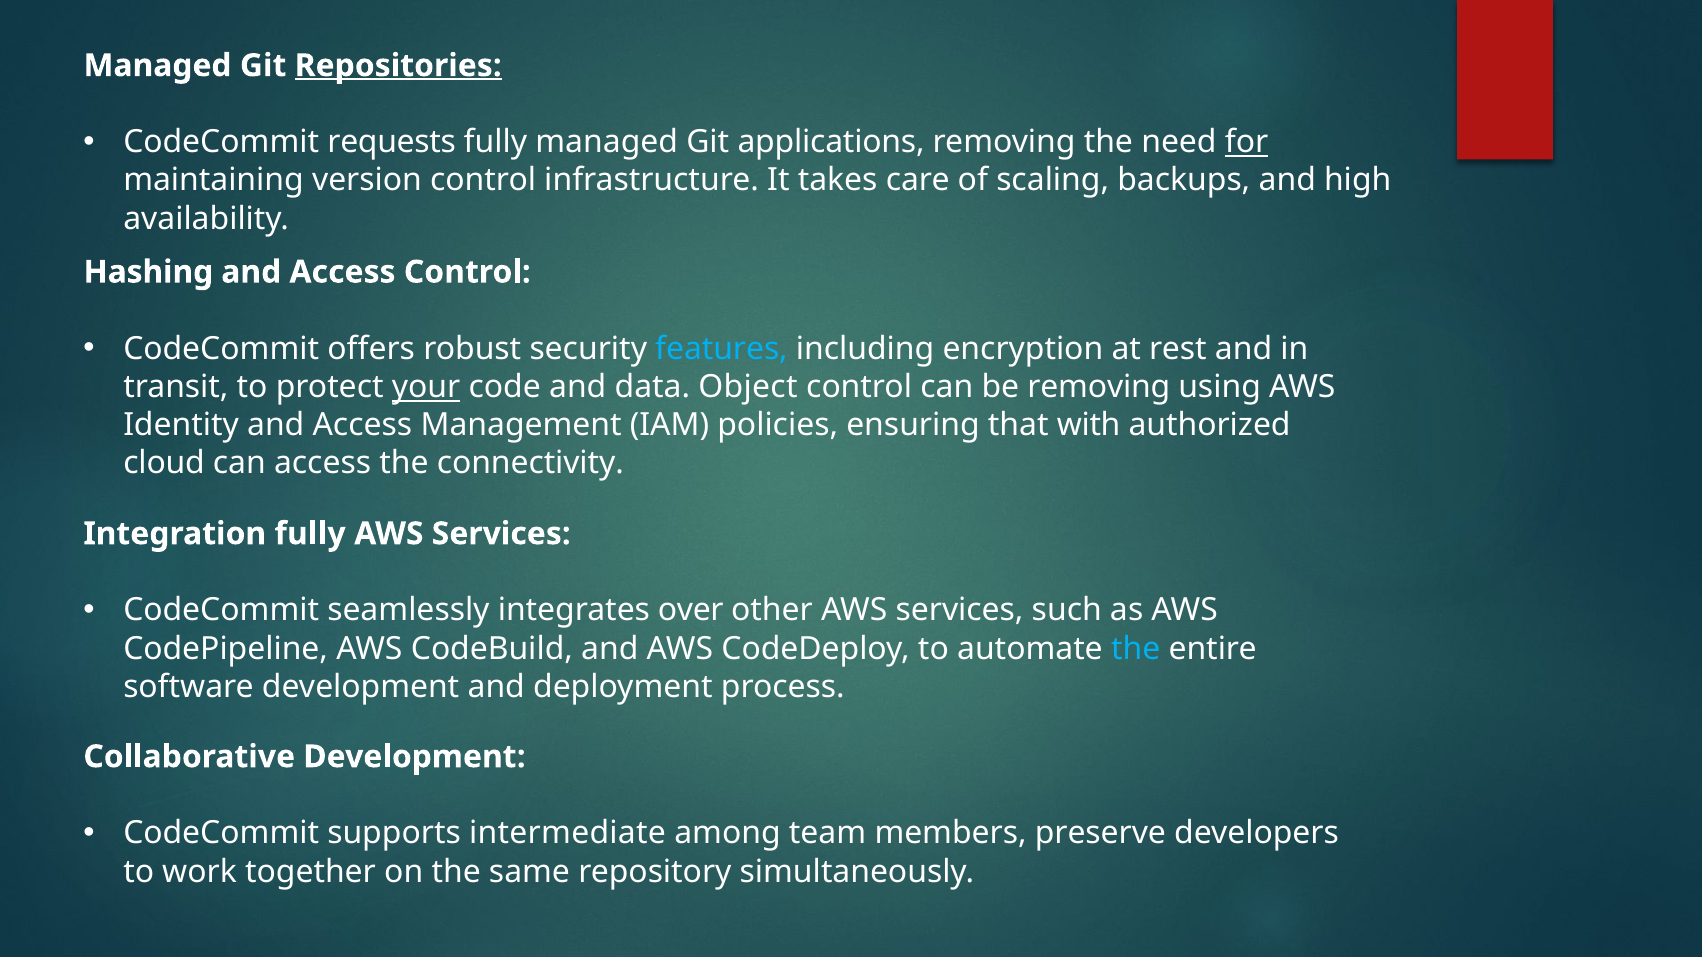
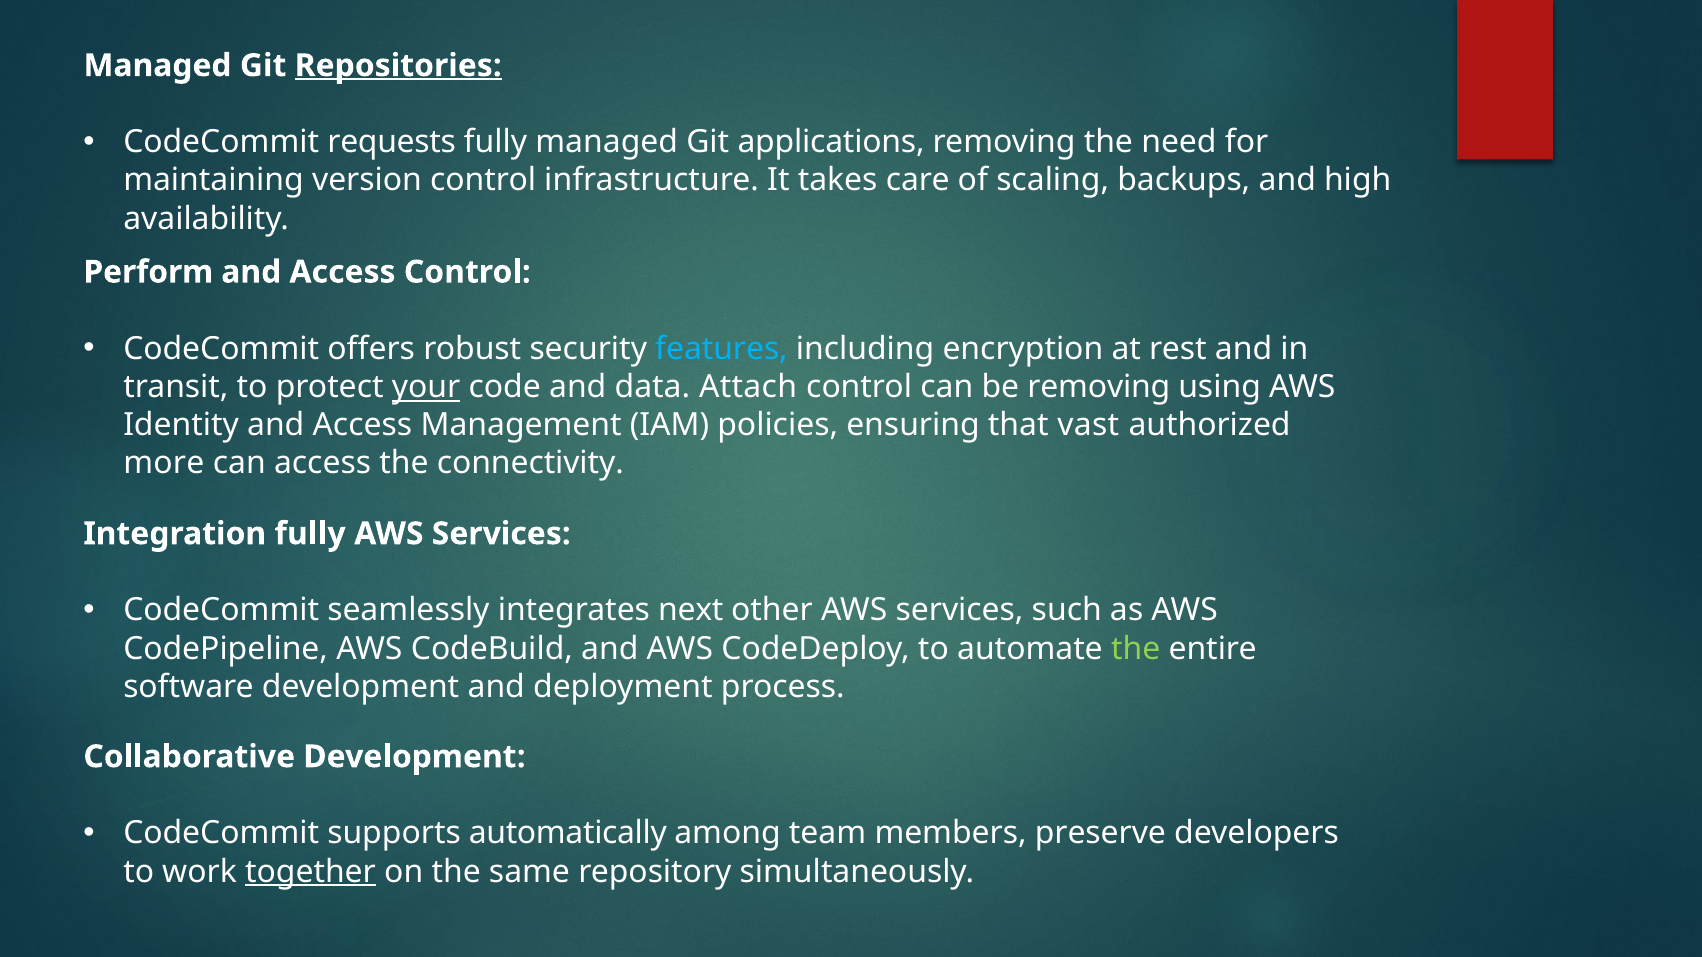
for underline: present -> none (1247, 142)
Hashing: Hashing -> Perform (148, 272)
Object: Object -> Attach (748, 387)
with: with -> vast (1088, 425)
cloud: cloud -> more (164, 464)
over: over -> next (691, 611)
the colour: light blue -> light green (1136, 649)
intermediate: intermediate -> automatically (568, 834)
together underline: none -> present (311, 872)
